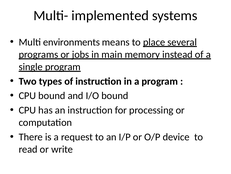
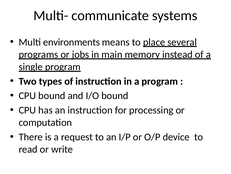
implemented: implemented -> communicate (110, 15)
